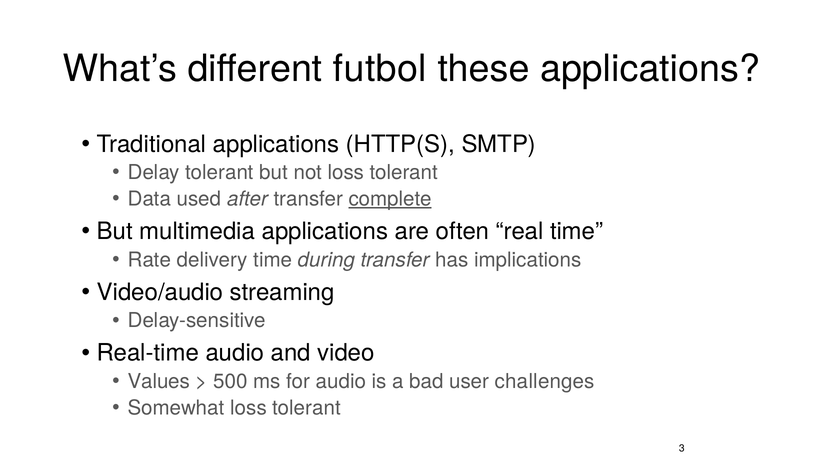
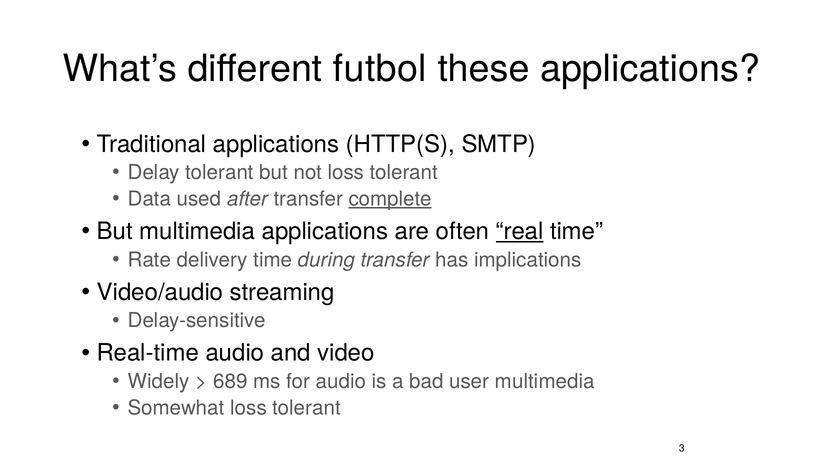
real underline: none -> present (520, 232)
Values: Values -> Widely (159, 382)
500: 500 -> 689 (230, 382)
user challenges: challenges -> multimedia (545, 382)
